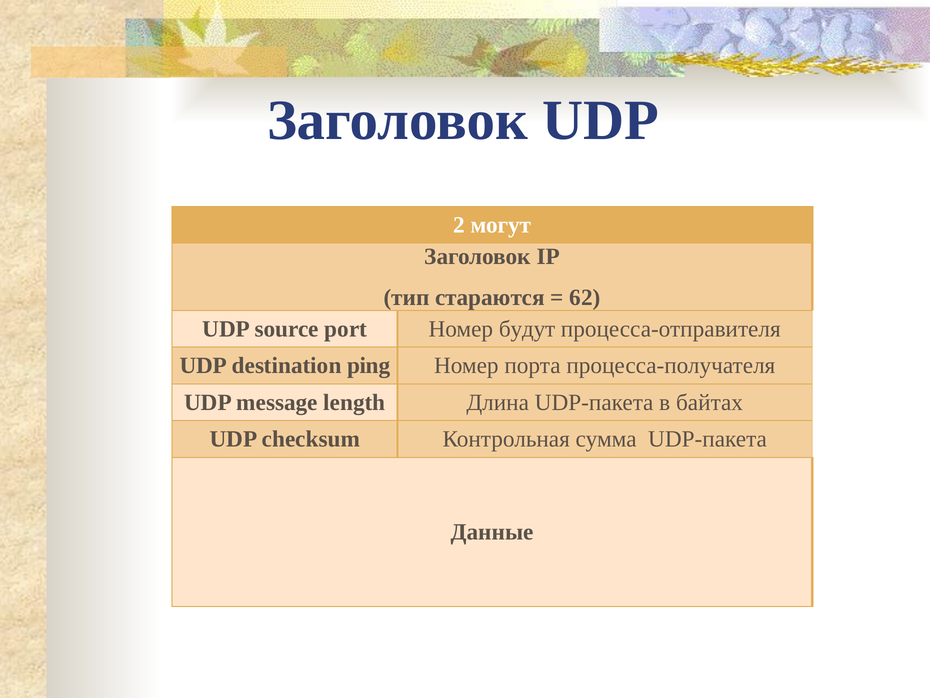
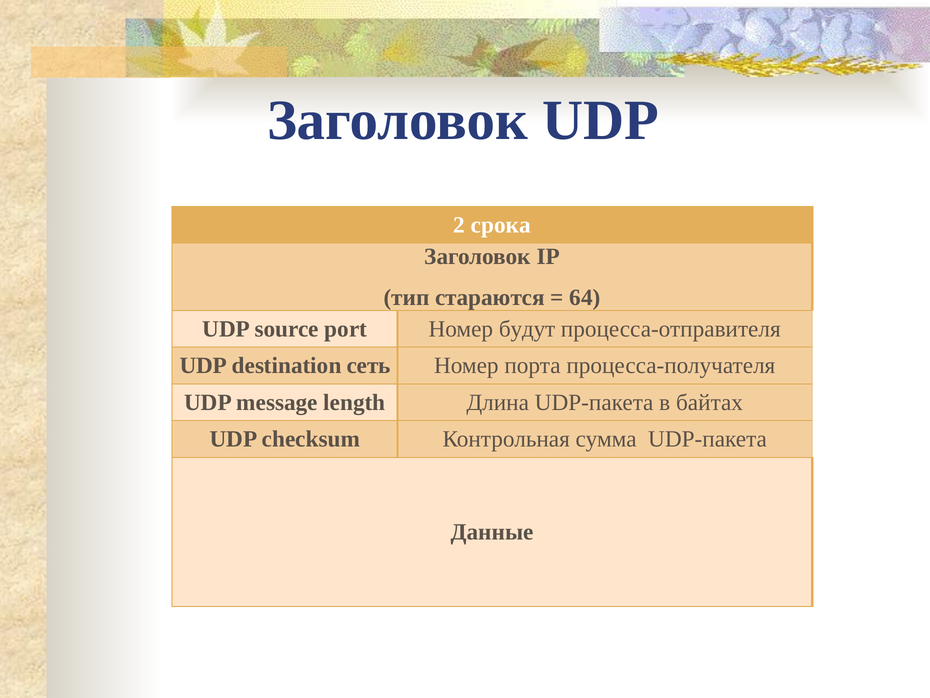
могут: могут -> срока (501, 225)
62: 62 -> 64 (585, 297)
ping: ping -> сеть (369, 365)
